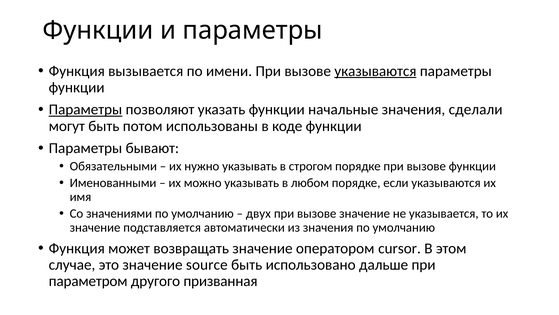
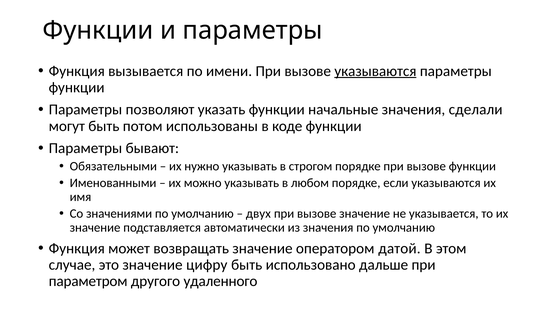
Параметры underline: present -> none (85, 109)
cursor: cursor -> датой (399, 248)
source: source -> цифру (207, 264)
призванная: призванная -> удаленного (220, 281)
